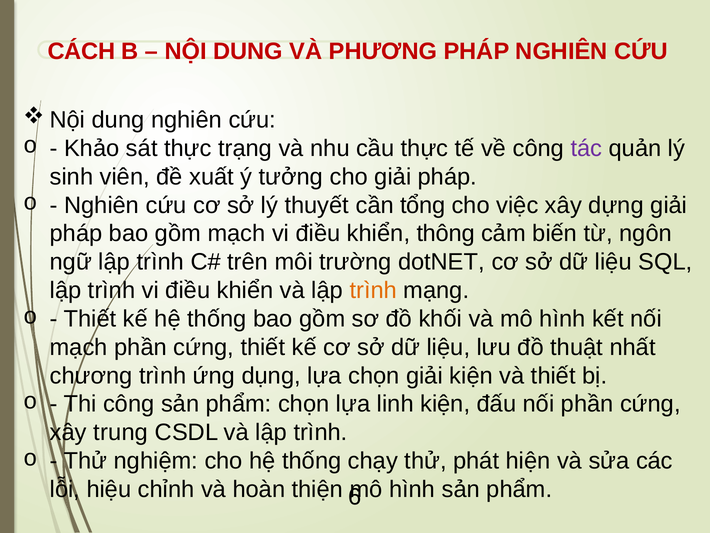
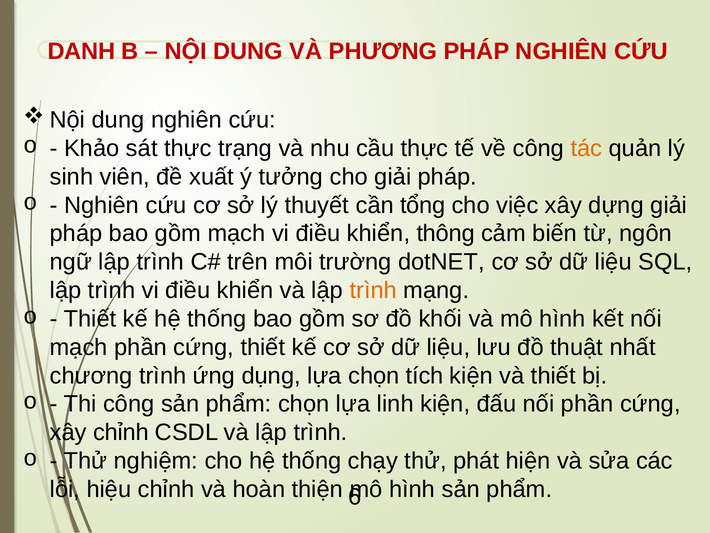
CÁCH: CÁCH -> DANH (81, 51)
tác colour: purple -> orange (586, 148)
chọn giải: giải -> tích (425, 375)
xây trung: trung -> chỉnh (121, 432)
